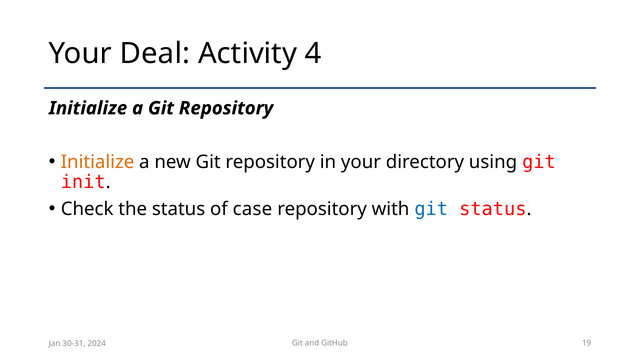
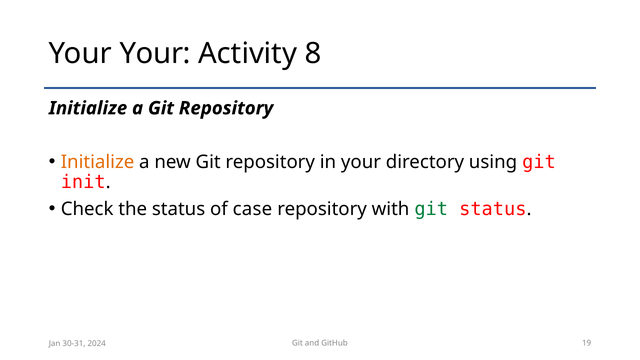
Your Deal: Deal -> Your (155, 54)
4: 4 -> 8 (313, 54)
git colour: blue -> green (431, 209)
